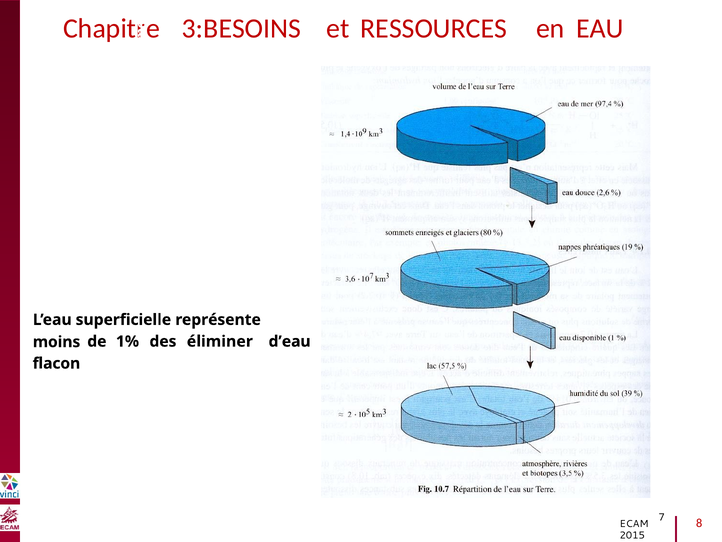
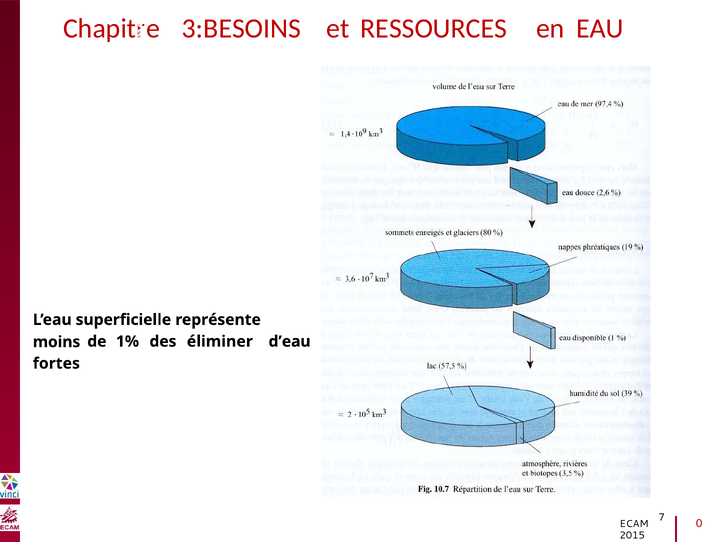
flacon: flacon -> fortes (56, 363)
7 8: 8 -> 0 (699, 523)
